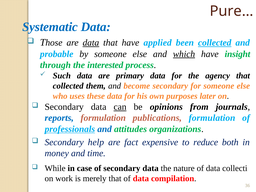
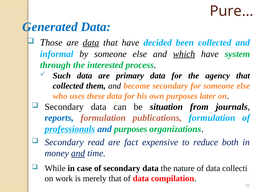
Systematic: Systematic -> Generated (50, 27)
applied: applied -> decided (158, 43)
collected underline: present -> none (215, 43)
probable: probable -> informal (57, 54)
insight: insight -> system (237, 54)
can underline: present -> none (120, 107)
opinions: opinions -> situation (166, 107)
and attitudes: attitudes -> purposes (131, 129)
help: help -> read (96, 142)
and underline: none -> present (78, 153)
